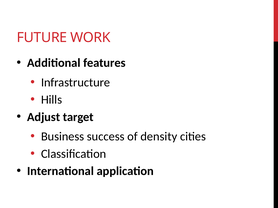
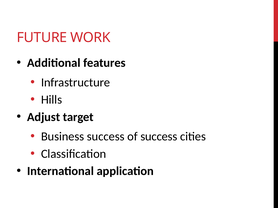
of density: density -> success (159, 137)
